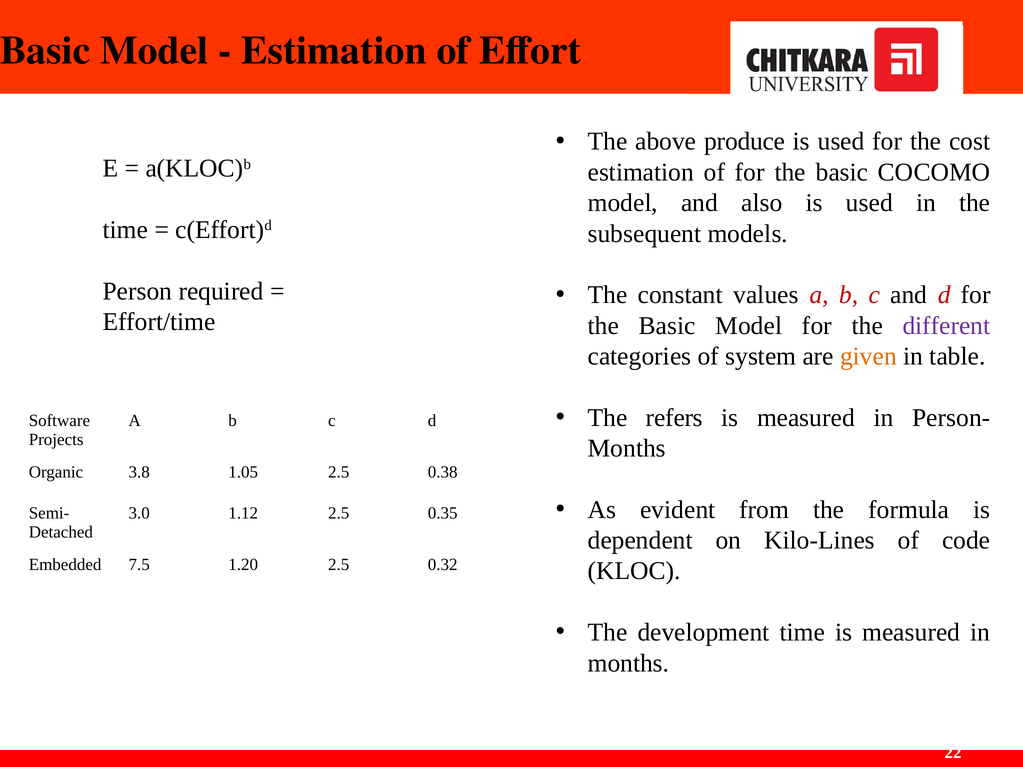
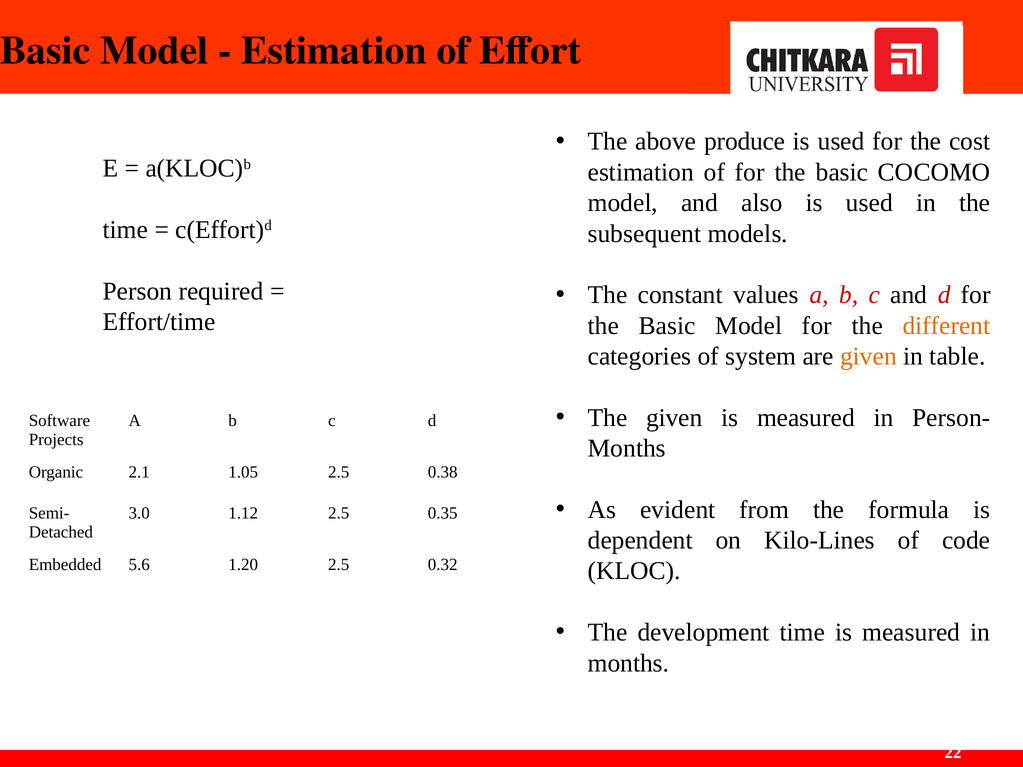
different colour: purple -> orange (946, 326)
The refers: refers -> given (674, 418)
3.8: 3.8 -> 2.1 (139, 472)
7.5: 7.5 -> 5.6 (139, 565)
